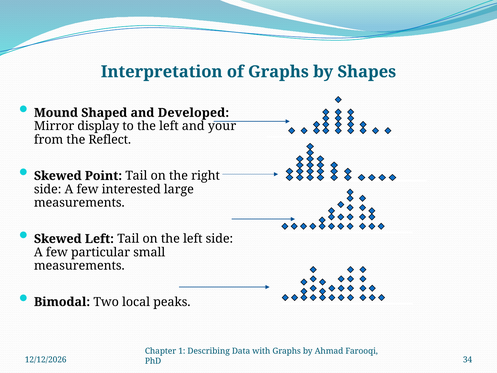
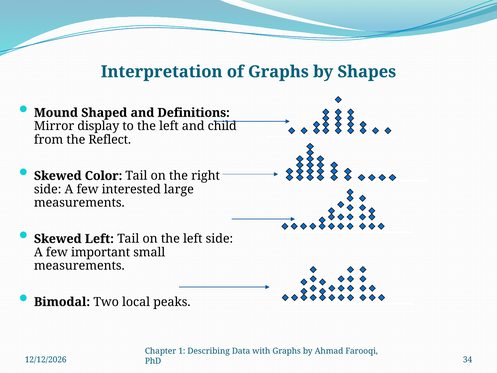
Developed: Developed -> Definitions (194, 113)
your: your -> child (222, 126)
Point: Point -> Color (104, 176)
particular: particular -> important (101, 252)
